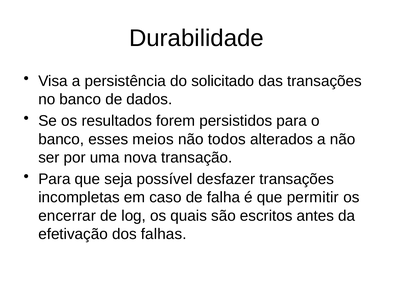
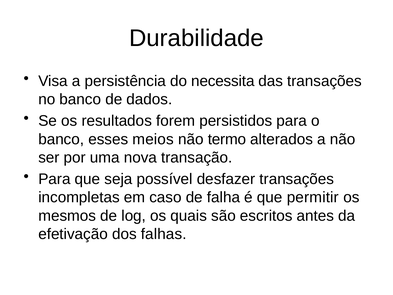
solicitado: solicitado -> necessita (223, 81)
todos: todos -> termo (227, 139)
encerrar: encerrar -> mesmos (67, 216)
